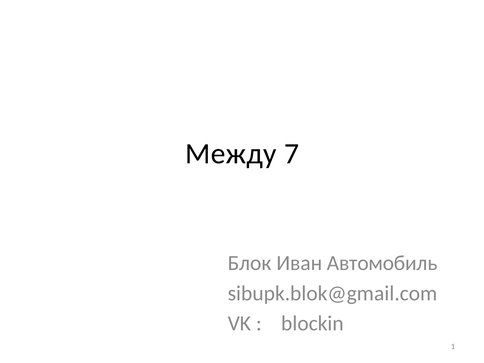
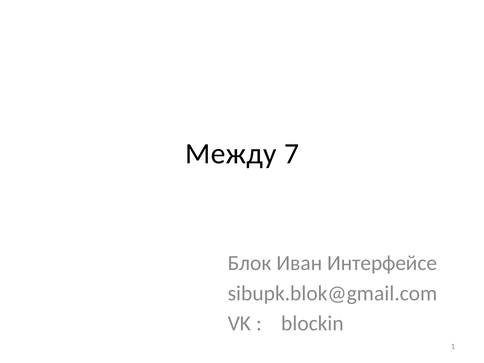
Автомобиль: Автомобиль -> Интерфейсе (382, 263)
